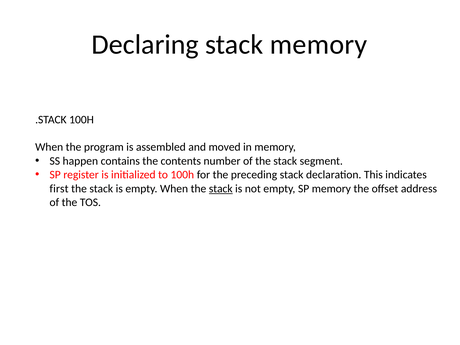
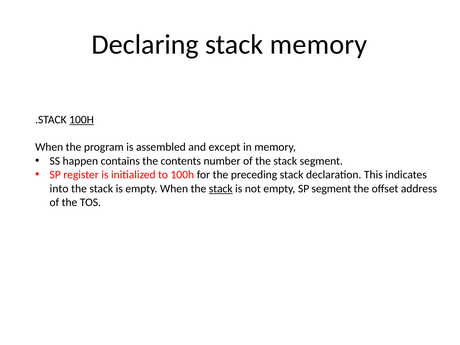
100H underline: none -> present (82, 120)
moved: moved -> except (224, 147)
first: first -> into (59, 189)
SP memory: memory -> segment (331, 189)
